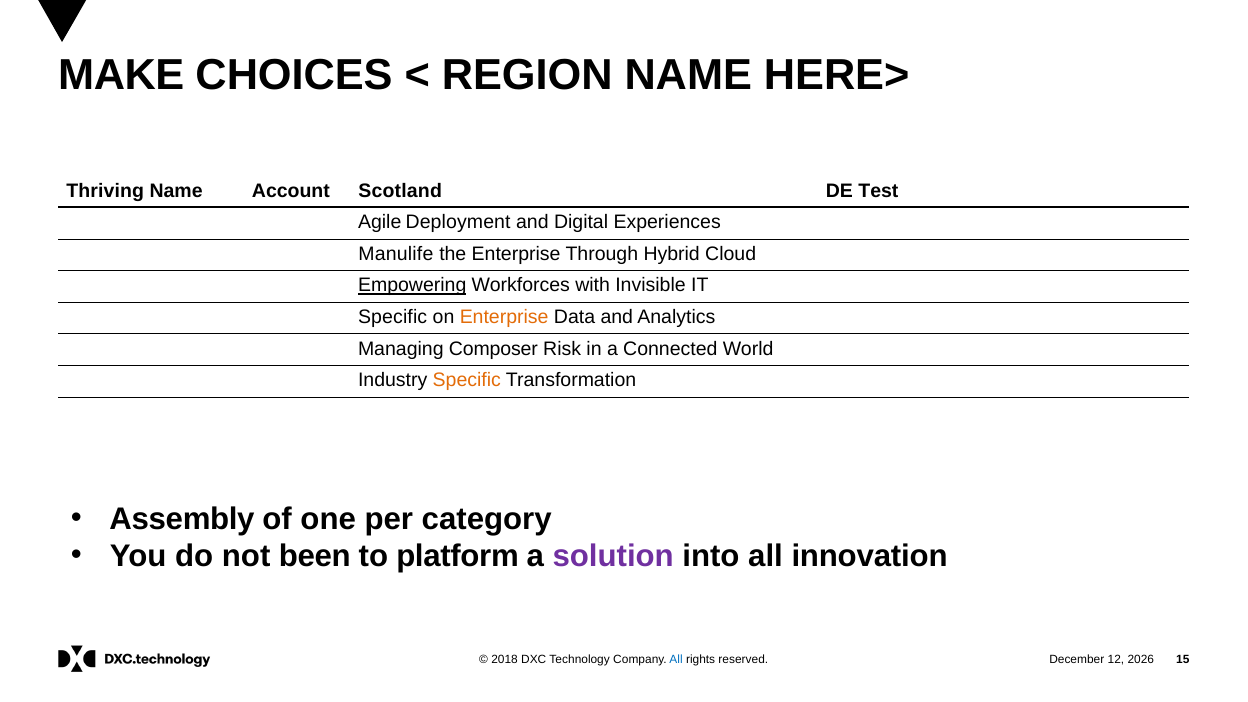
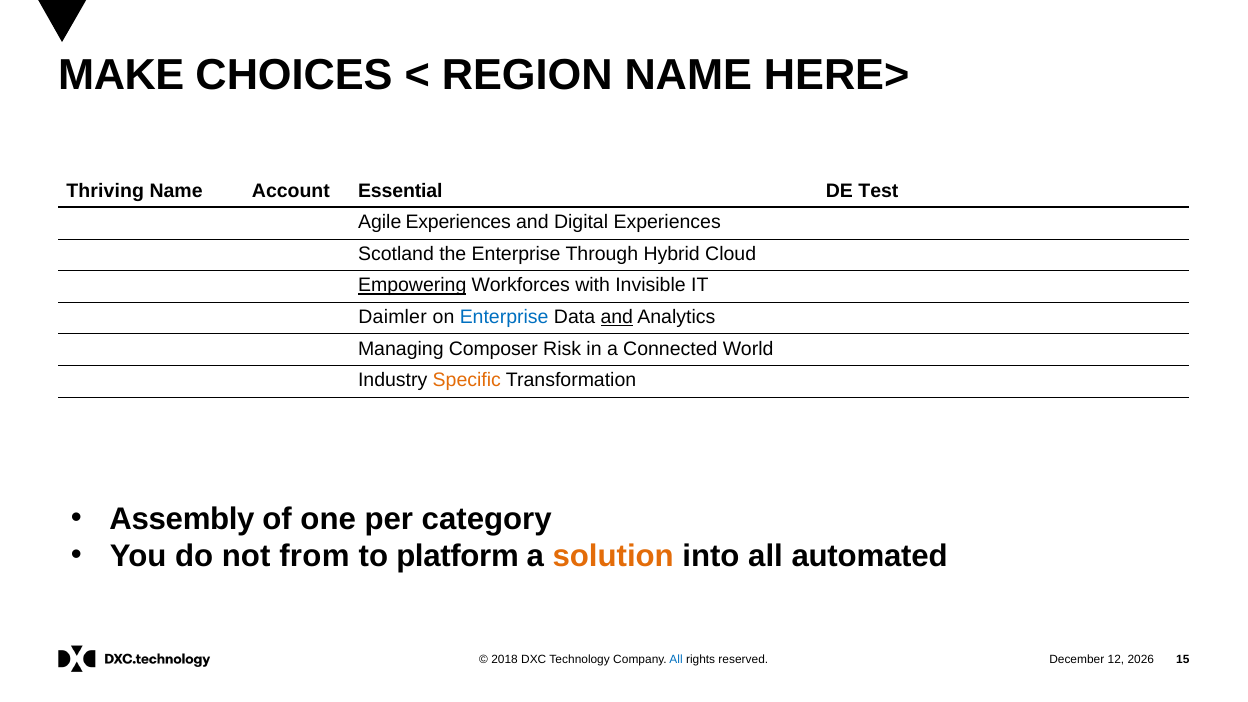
Scotland: Scotland -> Essential (400, 191)
Agile Deployment: Deployment -> Experiences (458, 222)
Manulife: Manulife -> Scotland (396, 254)
Specific: Specific -> Daimler (393, 317)
Enterprise colour: orange -> blue (504, 317)
and underline: none -> present (617, 317)
been: been -> from (314, 556)
solution colour: purple -> orange (613, 556)
innovation: innovation -> automated (870, 556)
